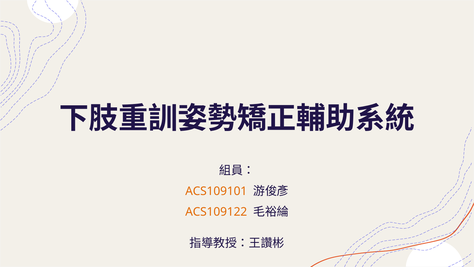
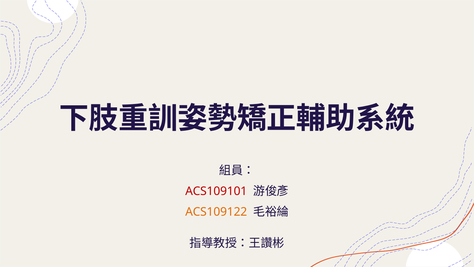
ACS109101 colour: orange -> red (216, 191)
